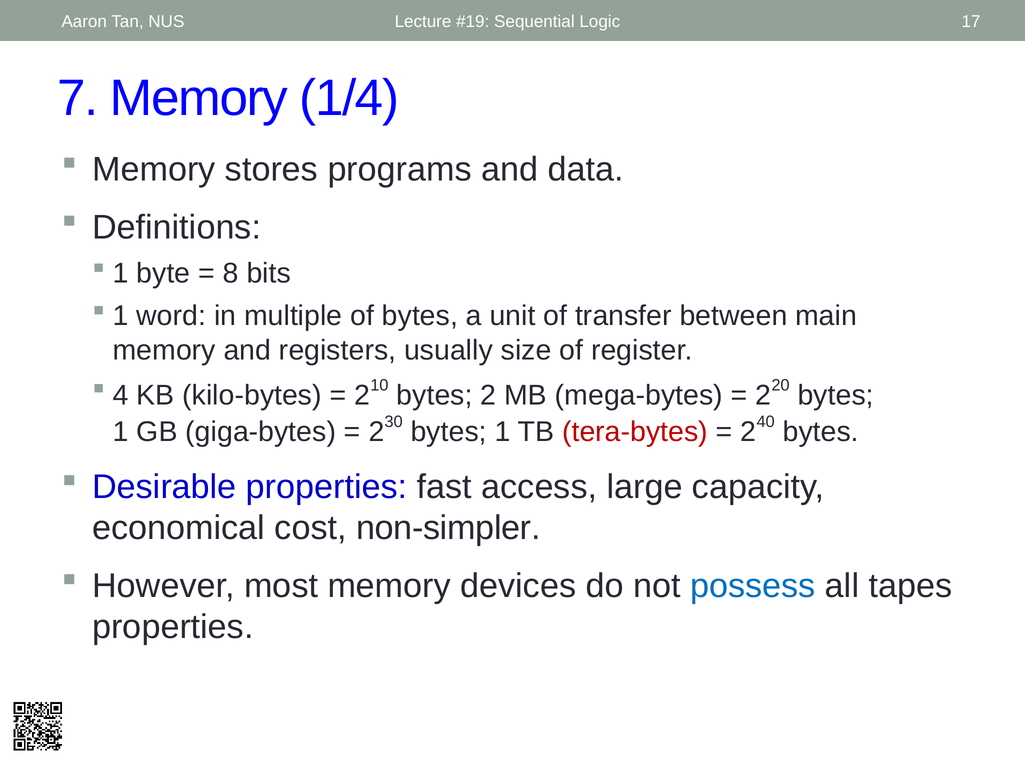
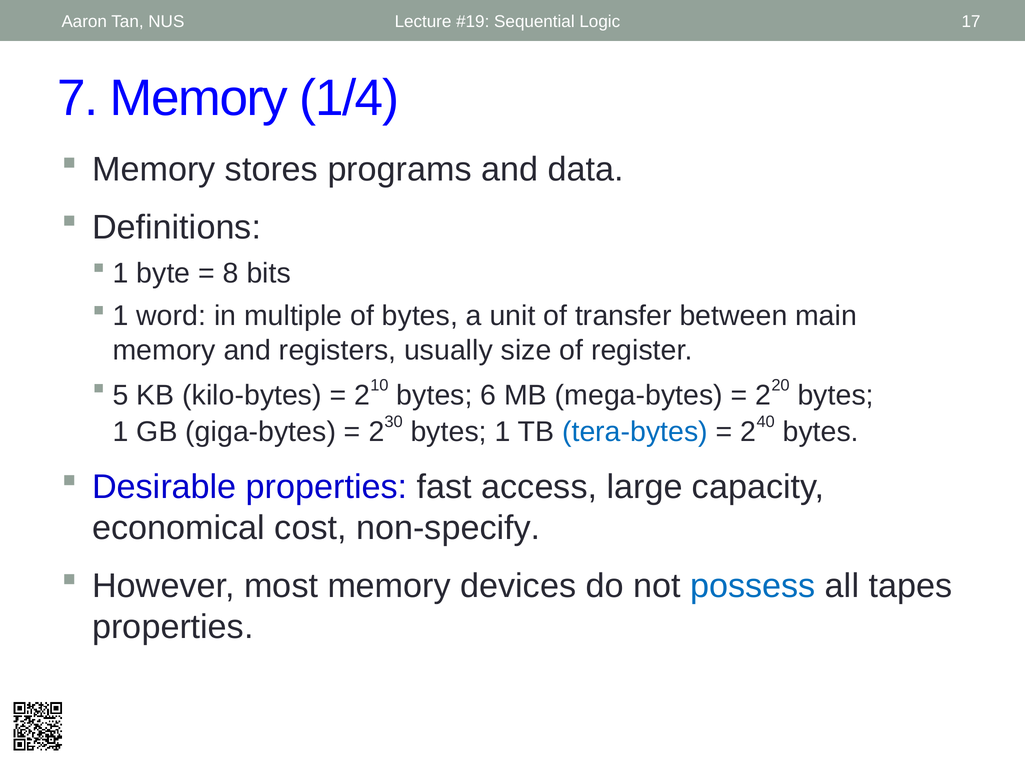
4: 4 -> 5 (121, 395)
bytes 2: 2 -> 6 (488, 395)
tera-bytes colour: red -> blue (635, 432)
non-simpler: non-simpler -> non-specify (448, 528)
